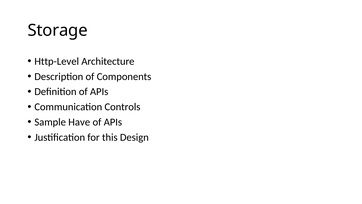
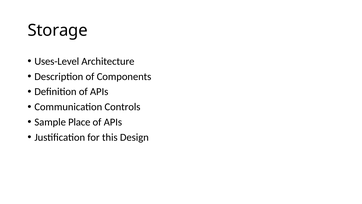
Http-Level: Http-Level -> Uses-Level (57, 61)
Have: Have -> Place (79, 122)
